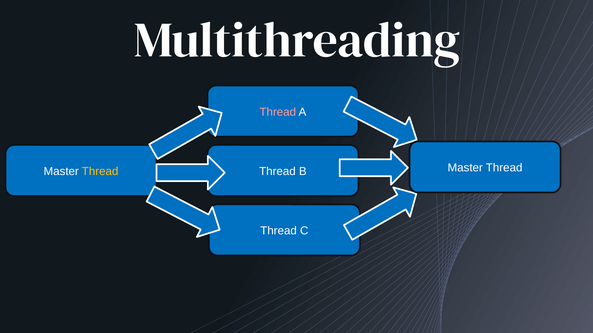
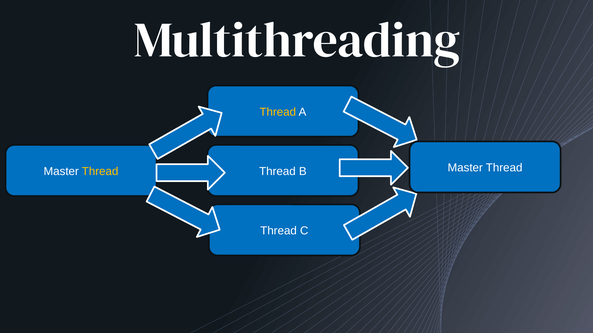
Thread colour: pink -> yellow (278, 112)
